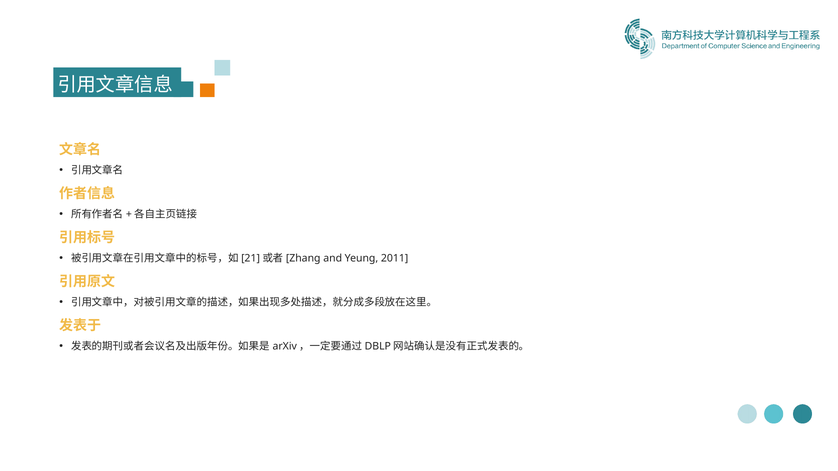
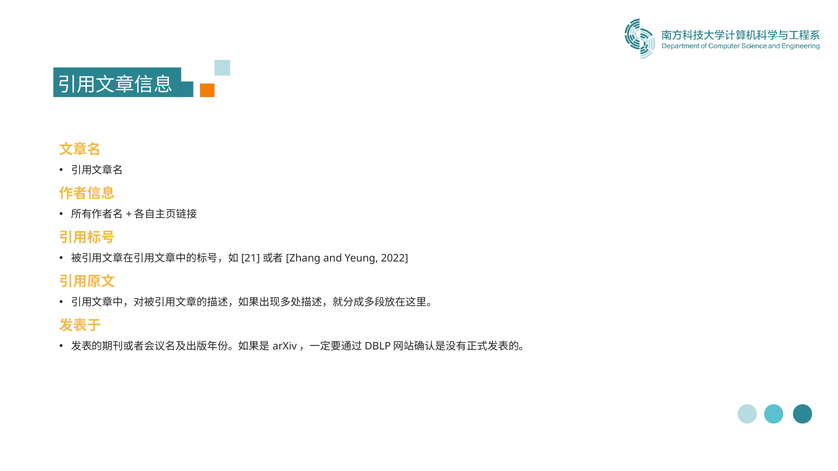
2011: 2011 -> 2022 (395, 259)
